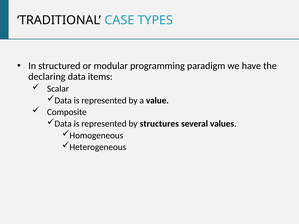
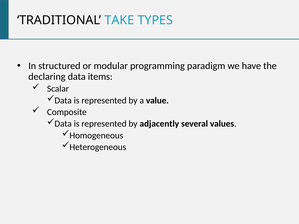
CASE: CASE -> TAKE (119, 20)
structures: structures -> adjacently (159, 124)
